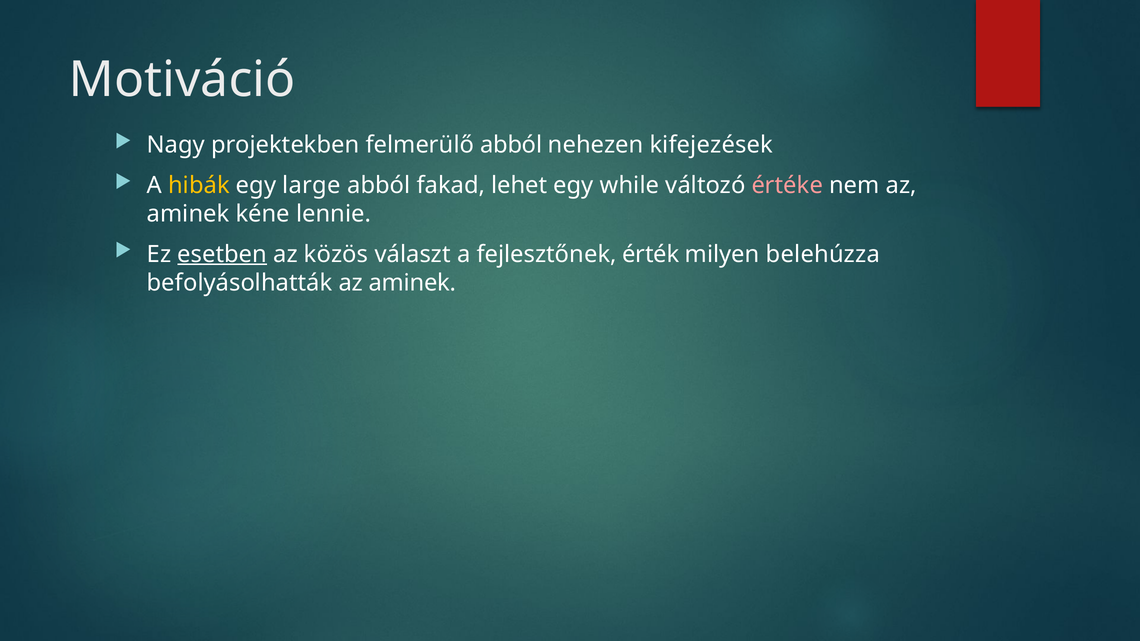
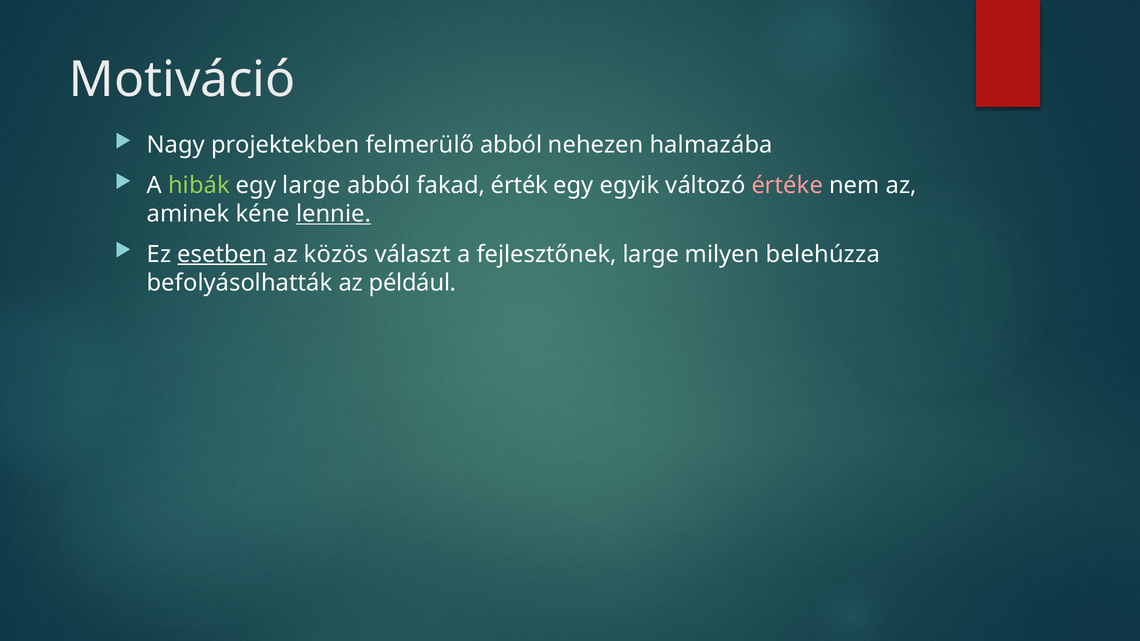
kifejezések: kifejezések -> halmazába (711, 145)
hibák colour: yellow -> light green (199, 185)
lehet: lehet -> érték (519, 185)
while: while -> egyik (630, 185)
lennie underline: none -> present (334, 214)
fejlesztőnek érték: érték -> large (651, 254)
befolyásolhatták az aminek: aminek -> például (412, 283)
